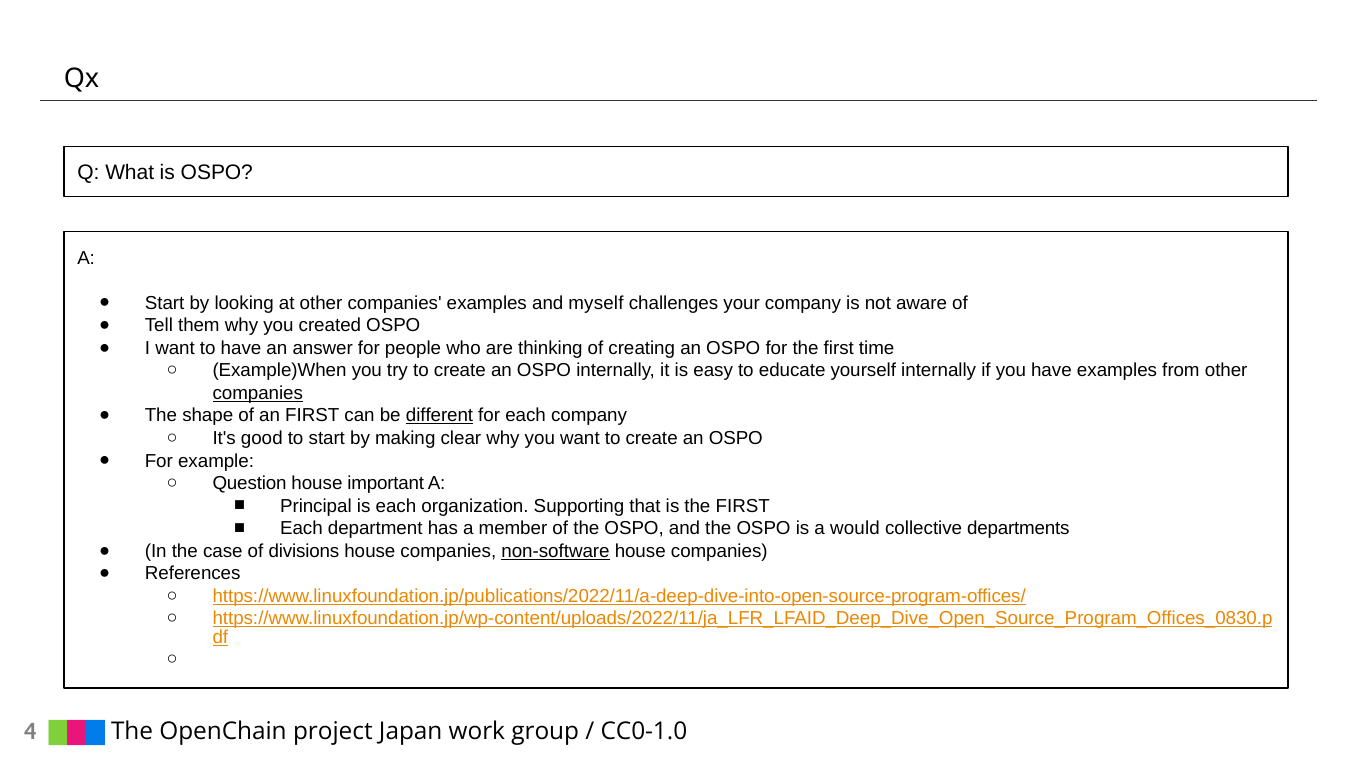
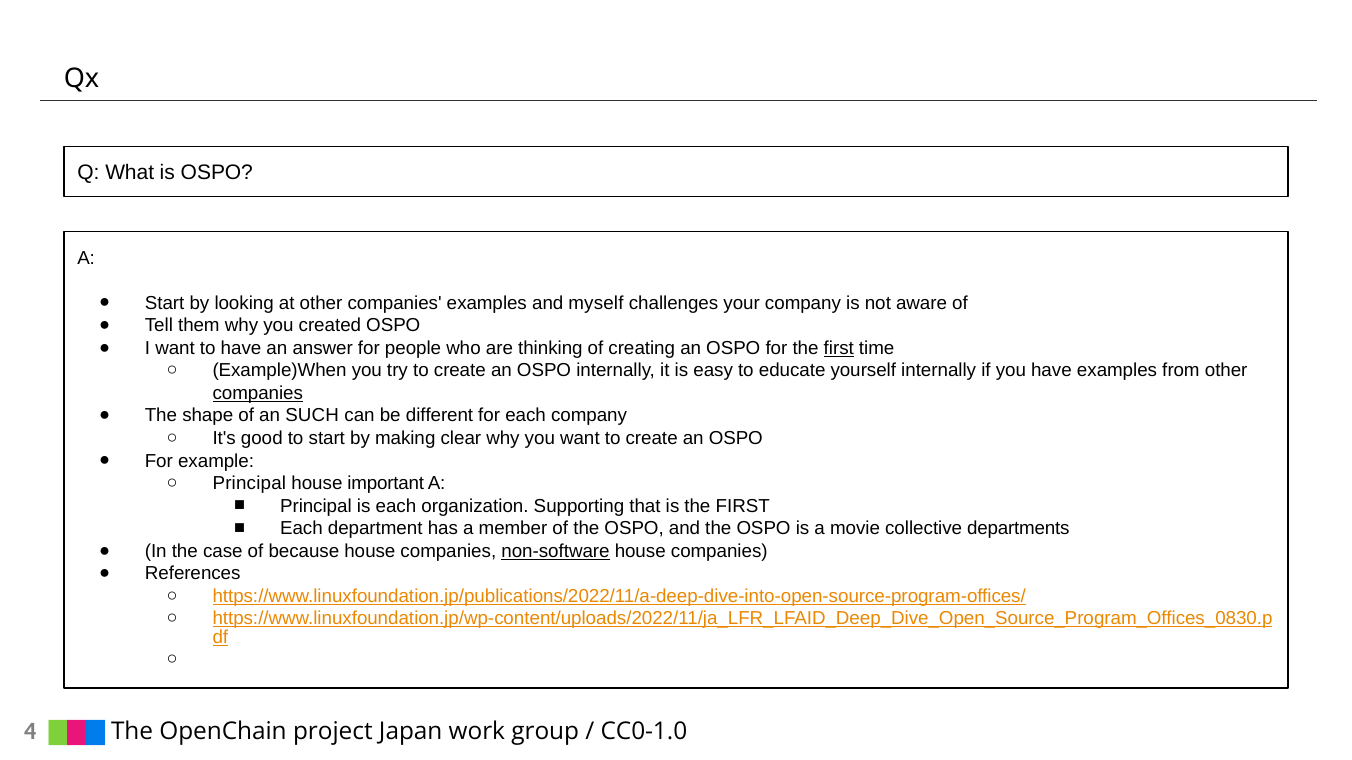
first underline: none -> present (839, 348)
an FIRST: FIRST -> SUCH (312, 416)
different underline: present -> none (440, 416)
Question: Question -> Principal (249, 484)
would: would -> movie (855, 529)
divisions: divisions -> because (304, 551)
